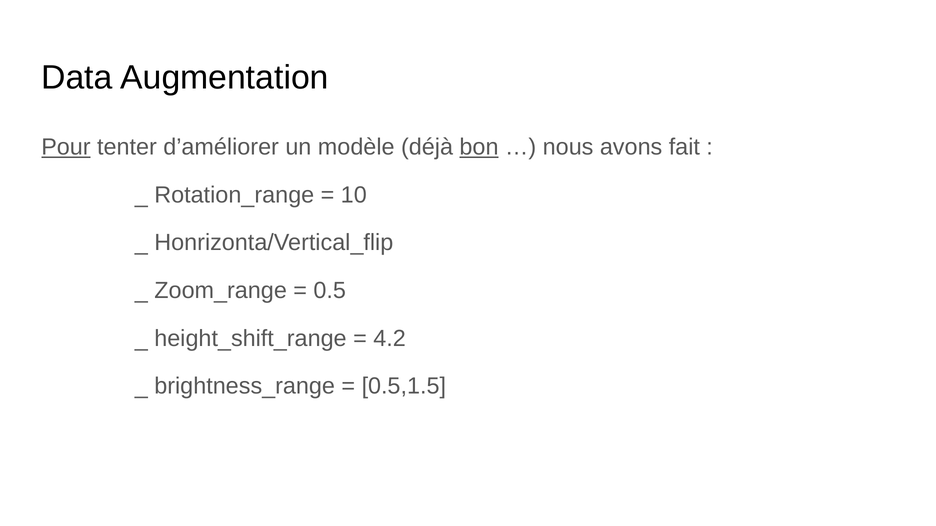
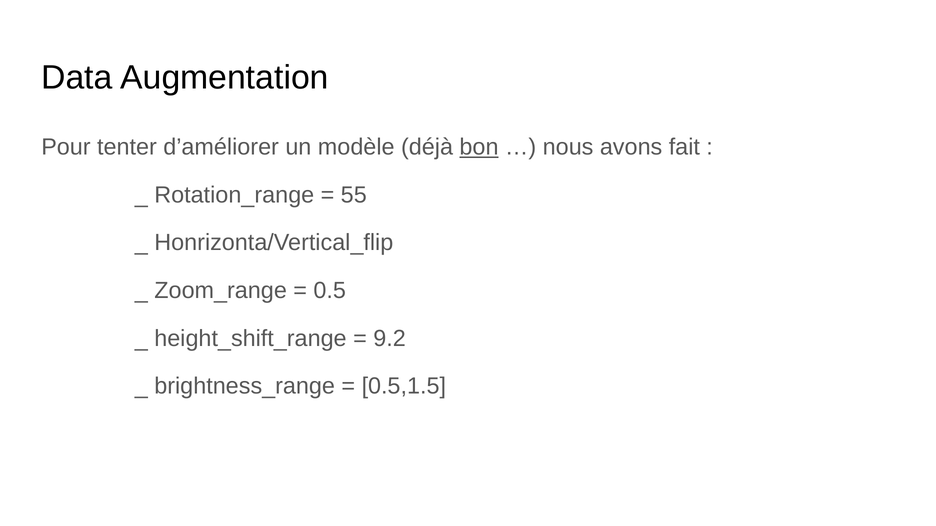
Pour underline: present -> none (66, 147)
10: 10 -> 55 (354, 195)
4.2: 4.2 -> 9.2 (390, 339)
